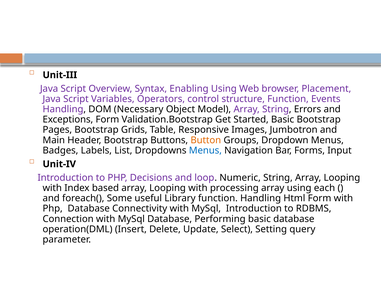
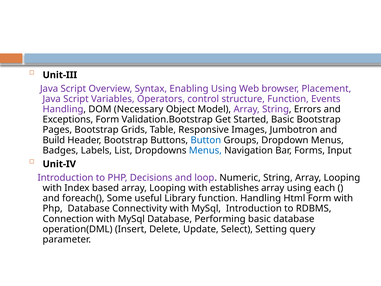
Main: Main -> Build (54, 140)
Button colour: orange -> blue (206, 140)
processing: processing -> establishes (234, 188)
